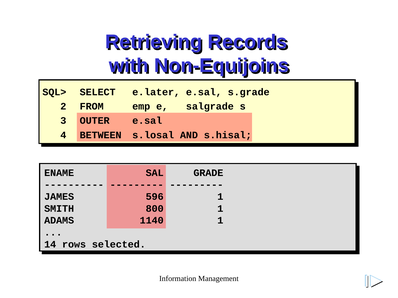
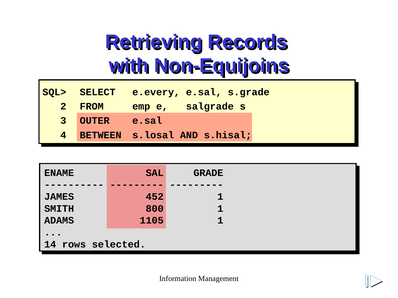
e.later: e.later -> e.every (156, 92)
596: 596 -> 452 (155, 197)
1140: 1140 -> 1105 (152, 221)
